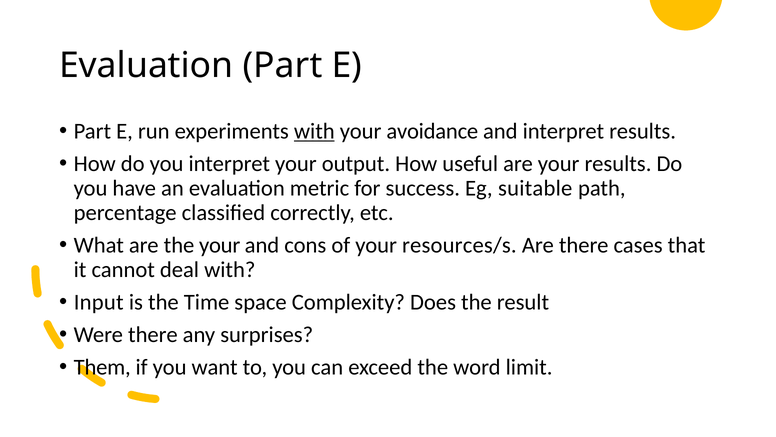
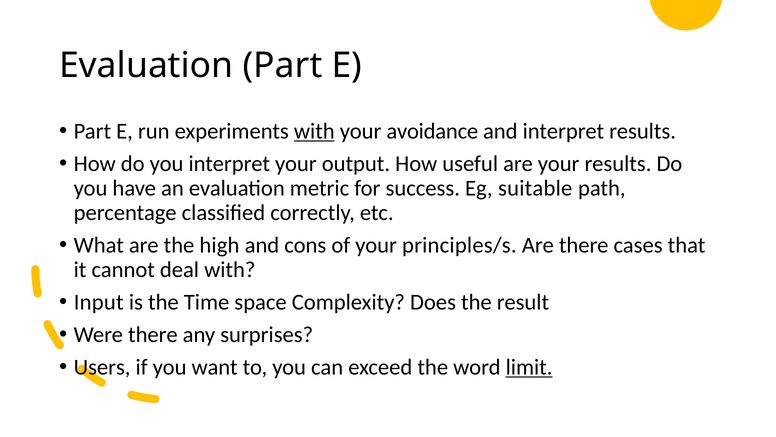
the your: your -> high (219, 245)
resources/s: resources/s -> principles/s (459, 245)
Them: Them -> Users (102, 367)
limit underline: none -> present (529, 367)
